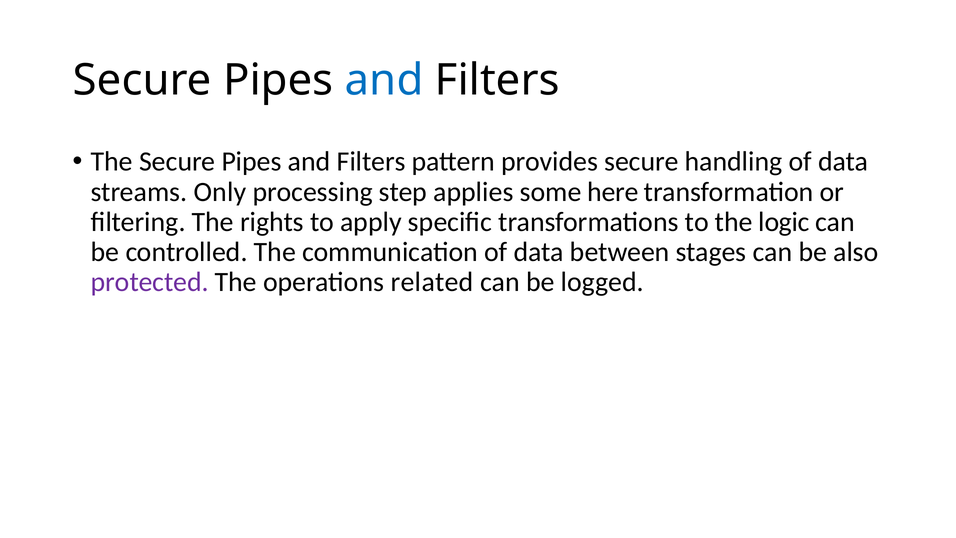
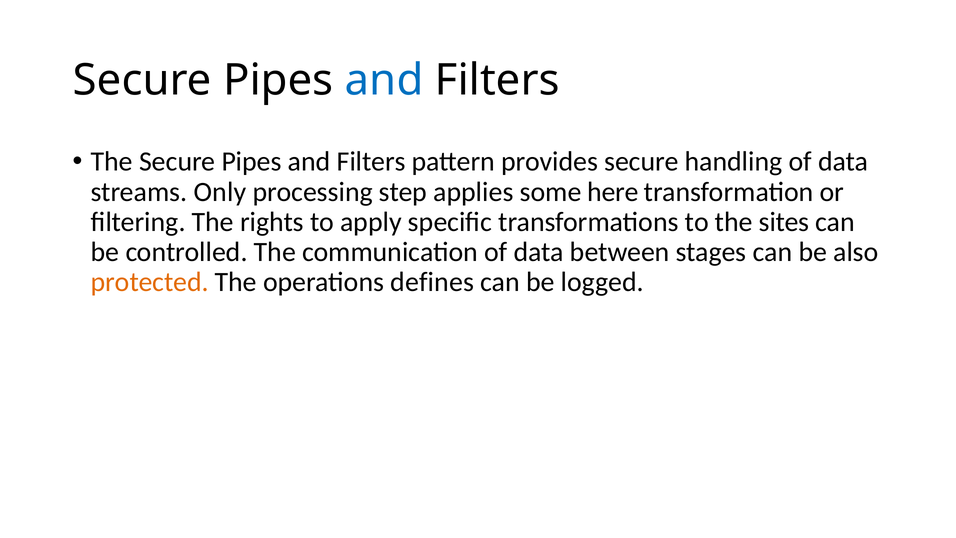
logic: logic -> sites (784, 222)
protected colour: purple -> orange (150, 282)
related: related -> defines (432, 282)
